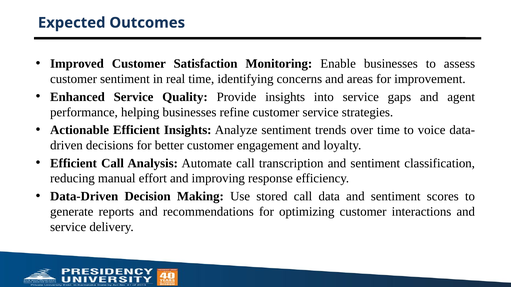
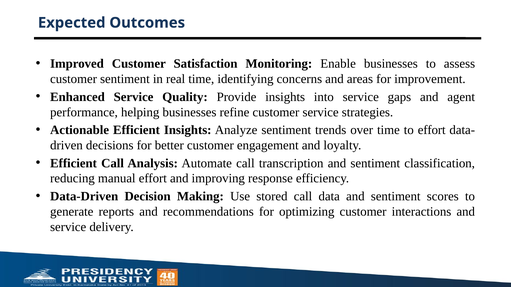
to voice: voice -> effort (432, 130)
